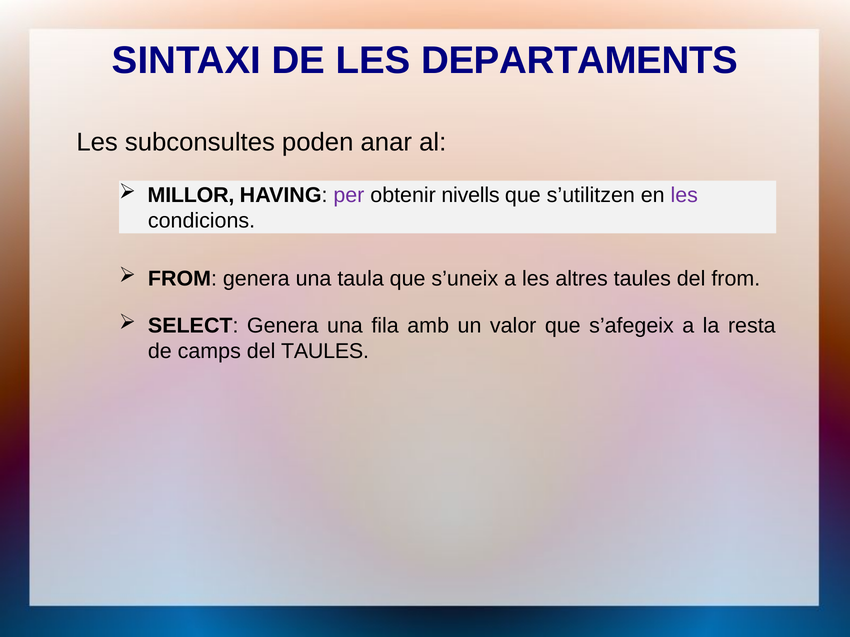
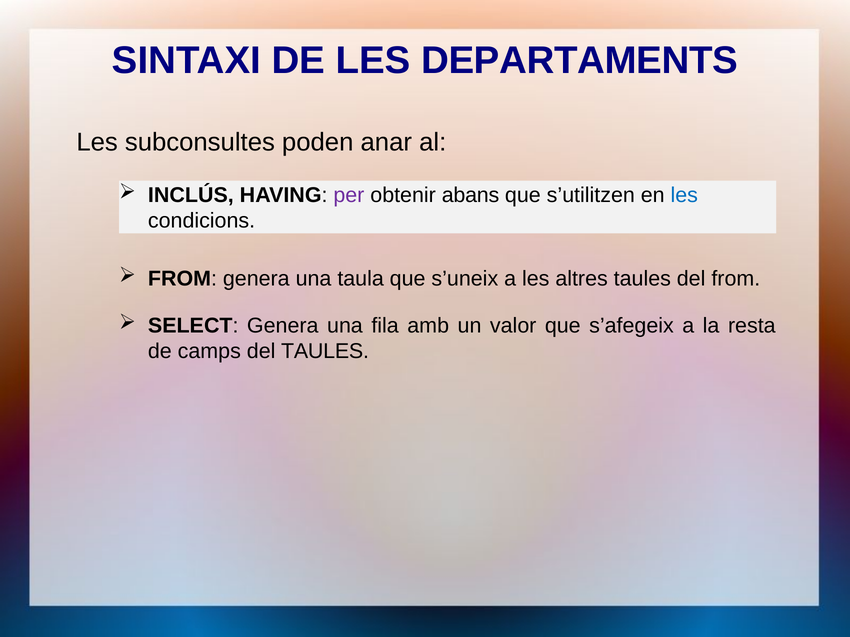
MILLOR: MILLOR -> INCLÚS (191, 195)
nivells: nivells -> abans (471, 195)
les colour: purple -> blue (684, 195)
